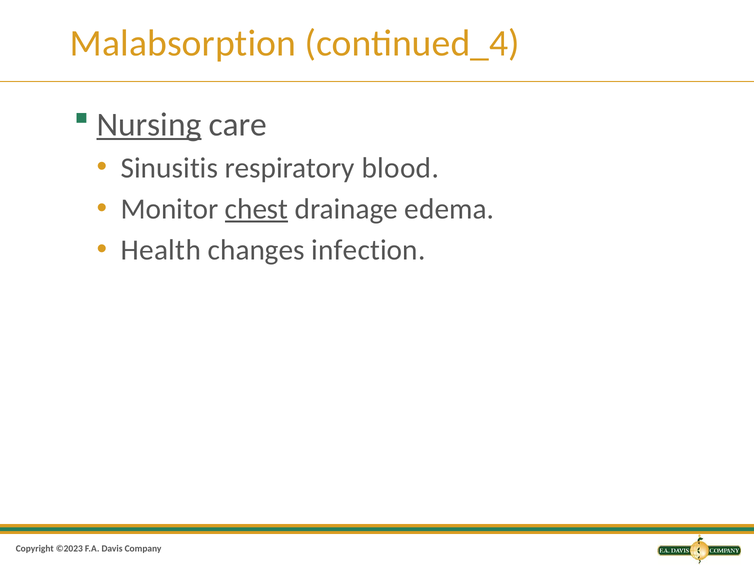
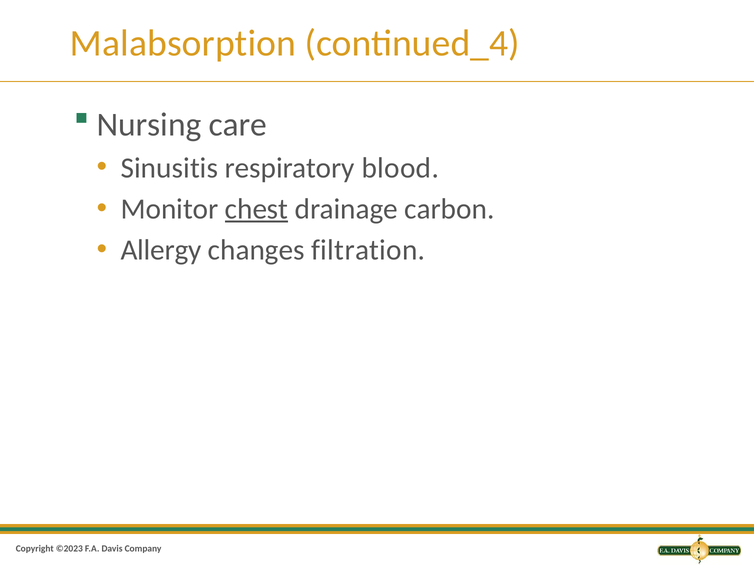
Nursing underline: present -> none (149, 125)
edema: edema -> carbon (450, 209)
Health: Health -> Allergy (161, 250)
infection: infection -> filtration (368, 250)
